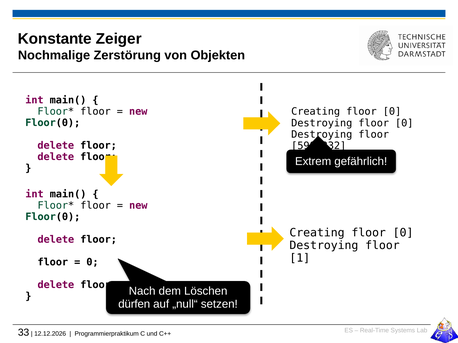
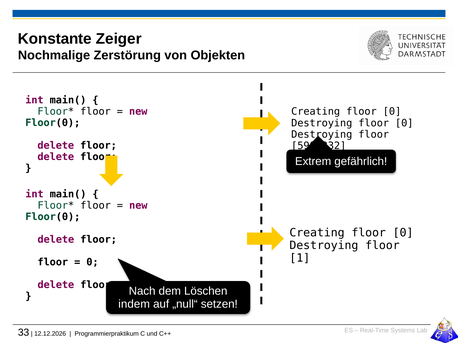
dürfen: dürfen -> indem (134, 304)
